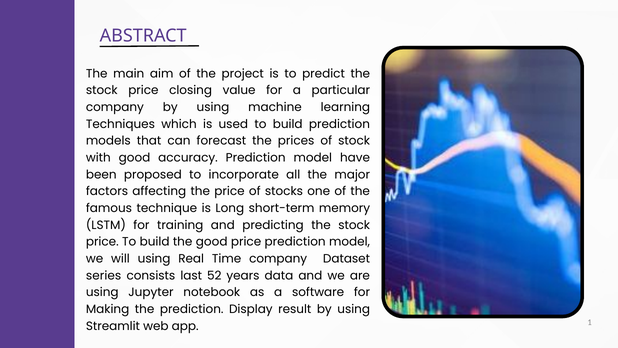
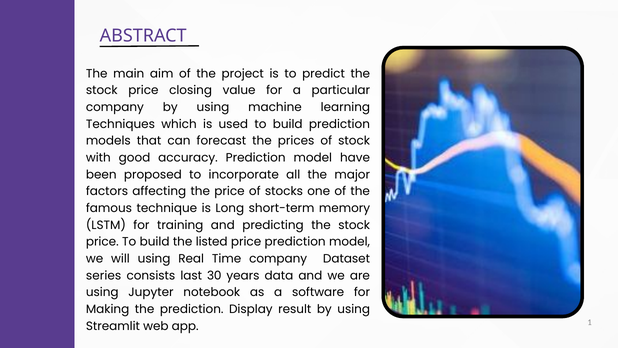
the good: good -> listed (212, 242)
52: 52 -> 30 (214, 275)
